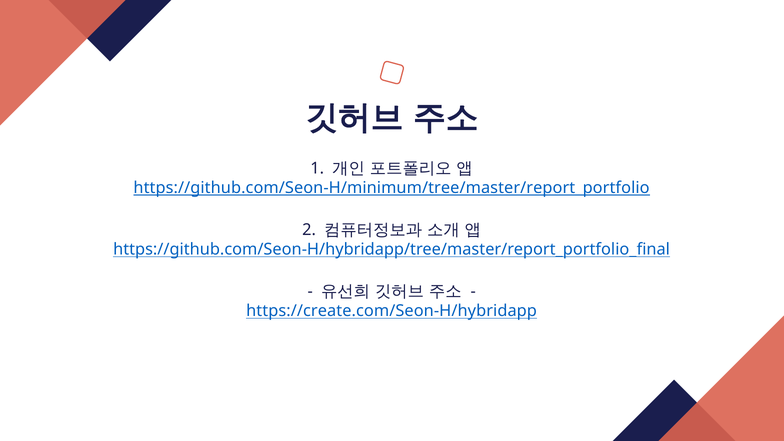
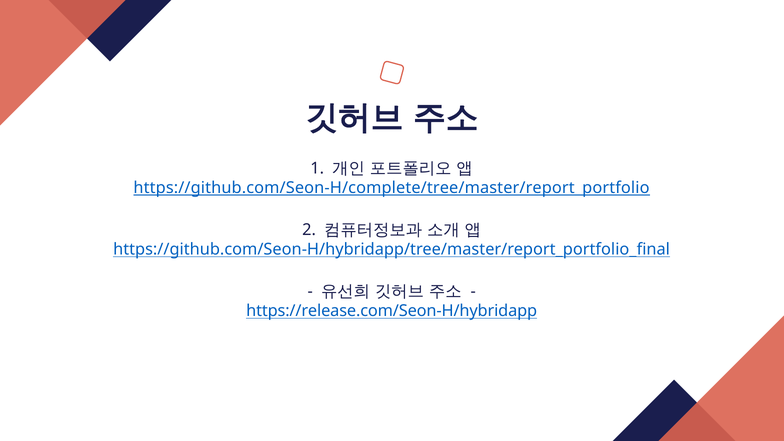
https://github.com/Seon-H/minimum/tree/master/report_portfolio: https://github.com/Seon-H/minimum/tree/master/report_portfolio -> https://github.com/Seon-H/complete/tree/master/report_portfolio (392, 188)
https://create.com/Seon-H/hybridapp: https://create.com/Seon-H/hybridapp -> https://release.com/Seon-H/hybridapp (392, 311)
